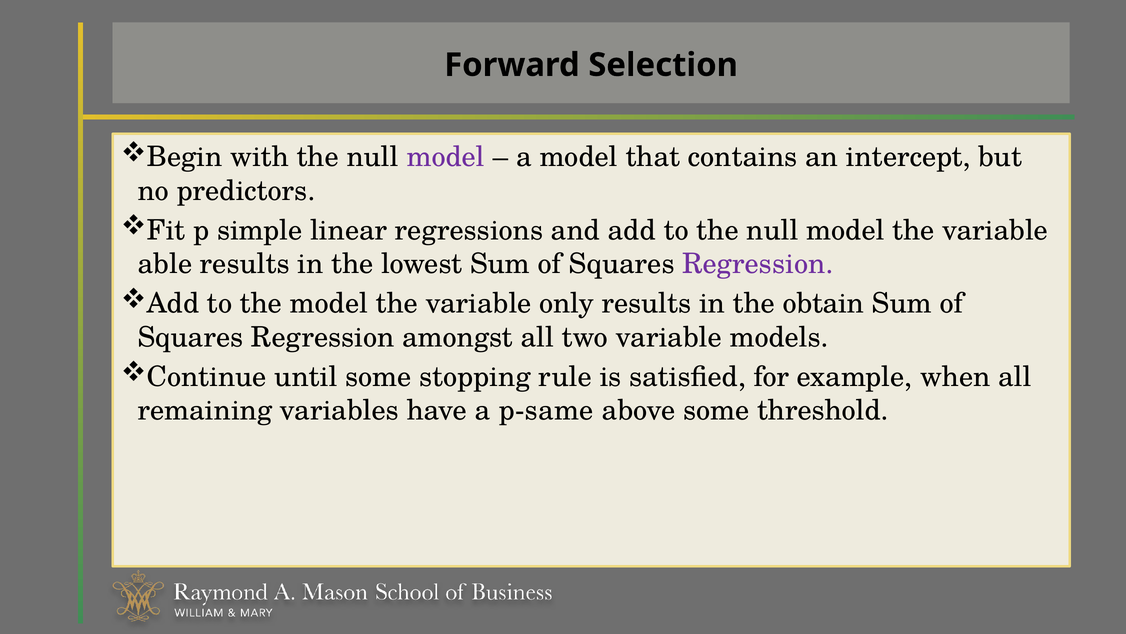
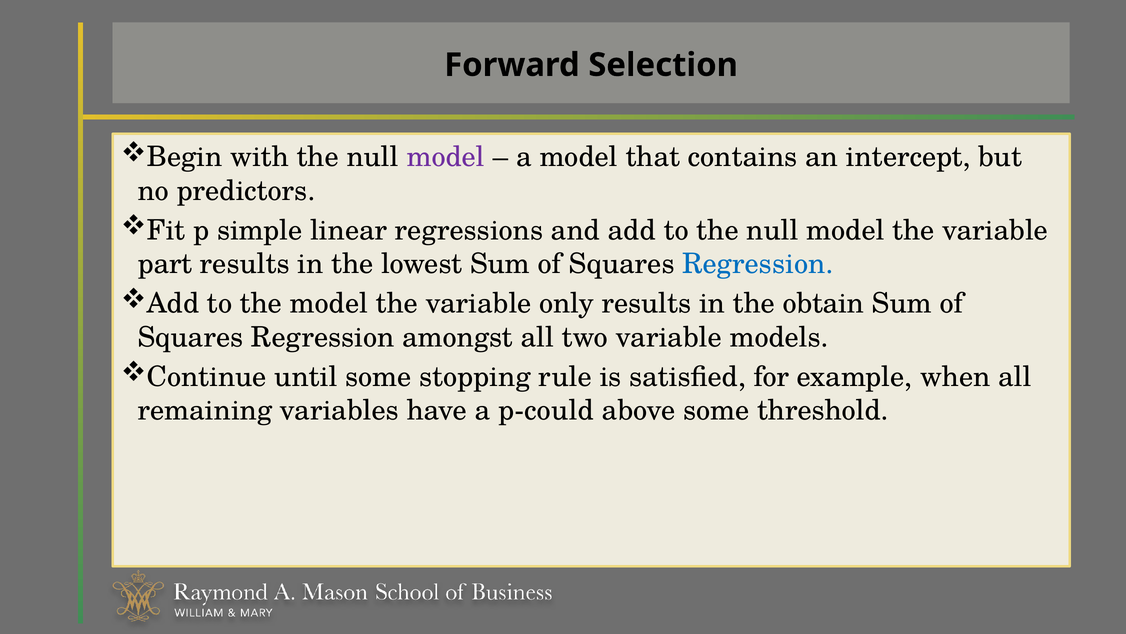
able: able -> part (165, 264)
Regression colour: purple -> blue (758, 264)
p-same: p-same -> p-could (546, 410)
